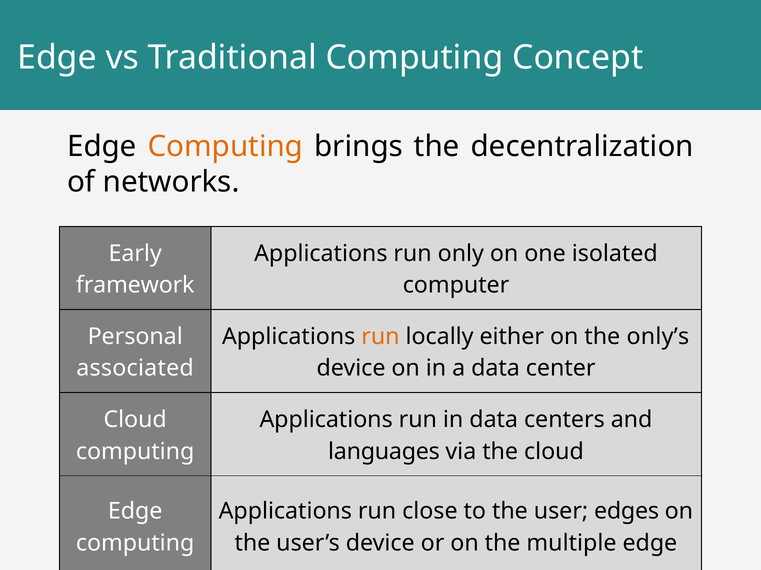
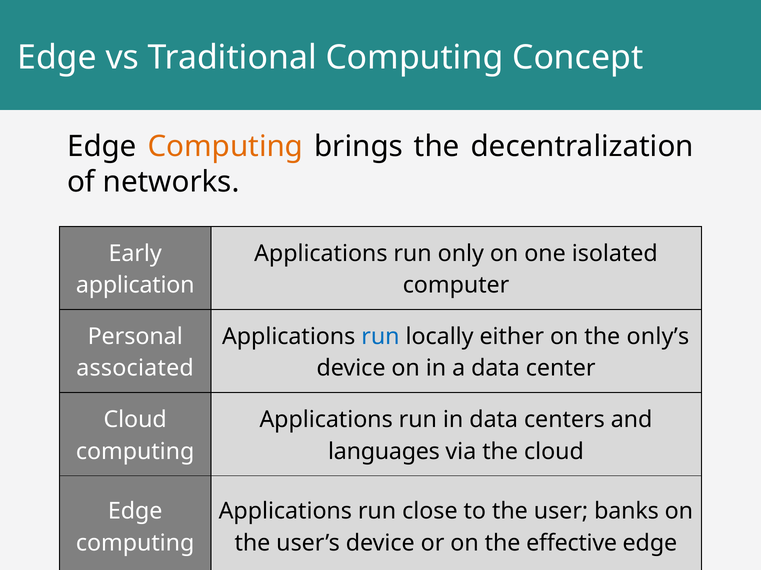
framework: framework -> application (135, 286)
run colour: orange -> blue (380, 337)
edges: edges -> banks (627, 512)
multiple: multiple -> effective (572, 544)
